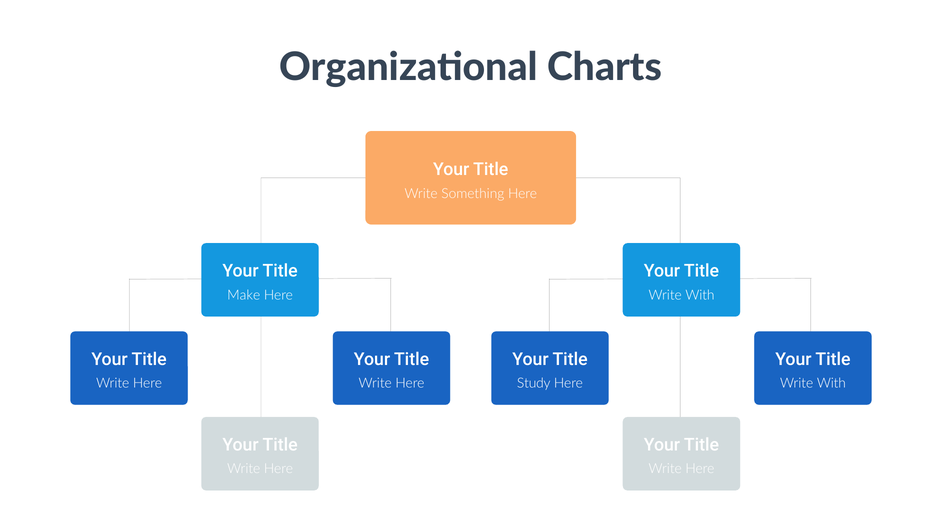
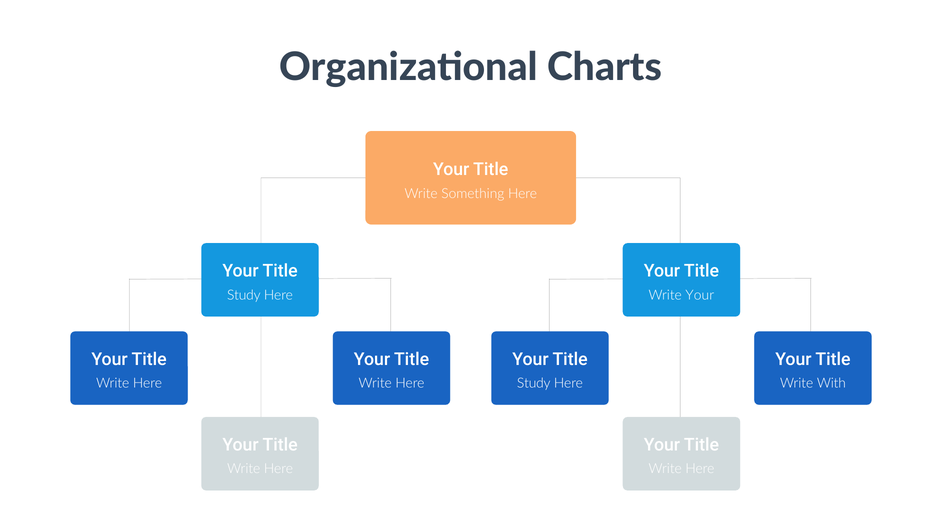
Make: Make -> Study (244, 295)
With: With -> Your (700, 295)
